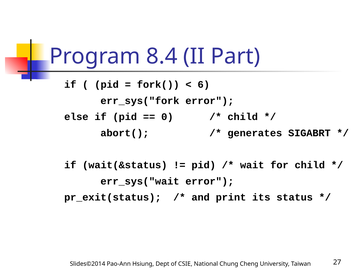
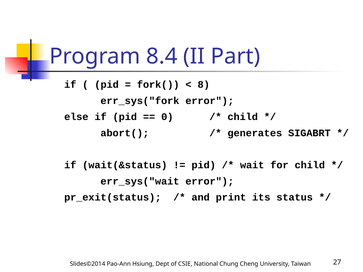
6: 6 -> 8 (204, 85)
